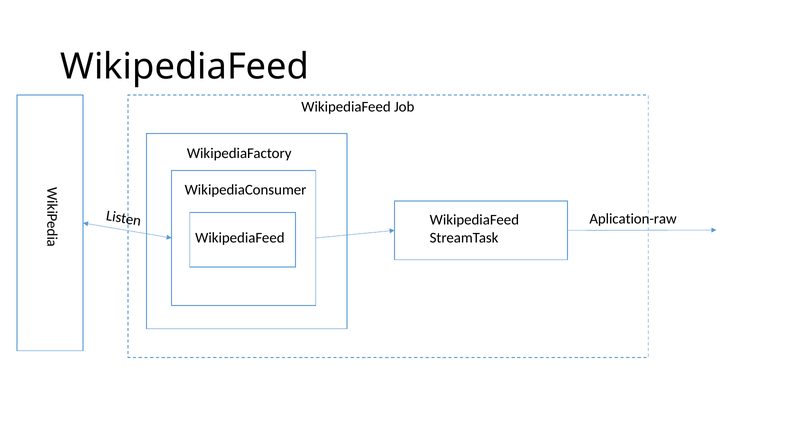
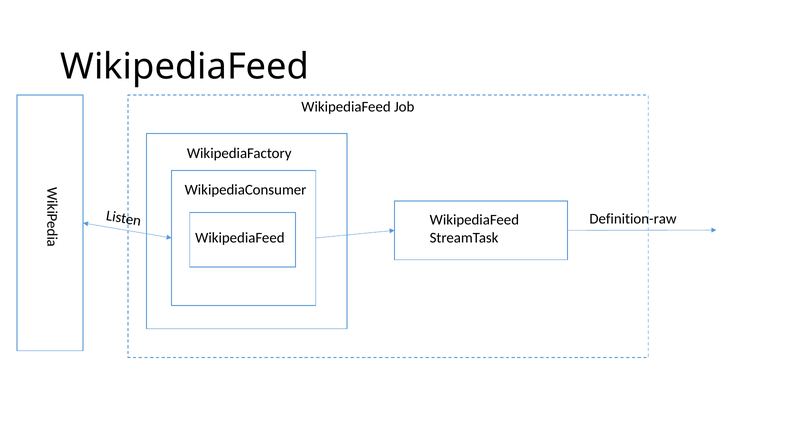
Aplication-raw: Aplication-raw -> Definition-raw (633, 218)
